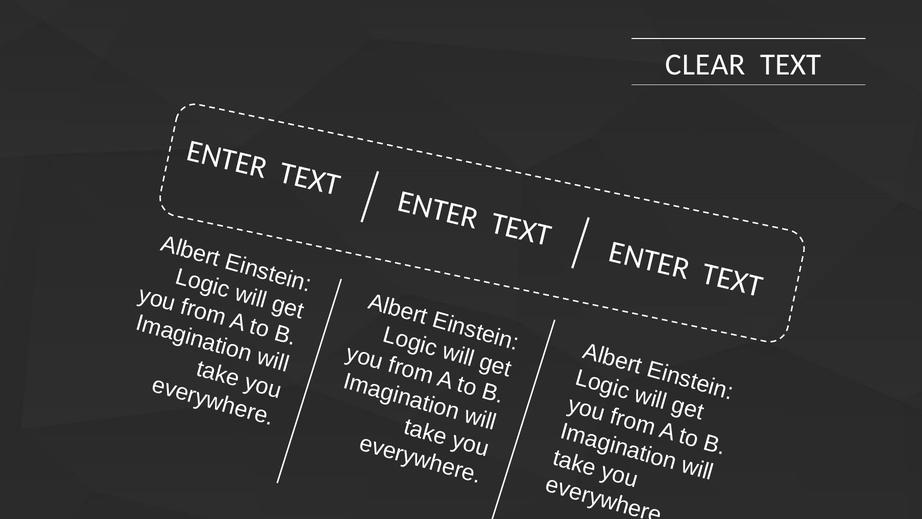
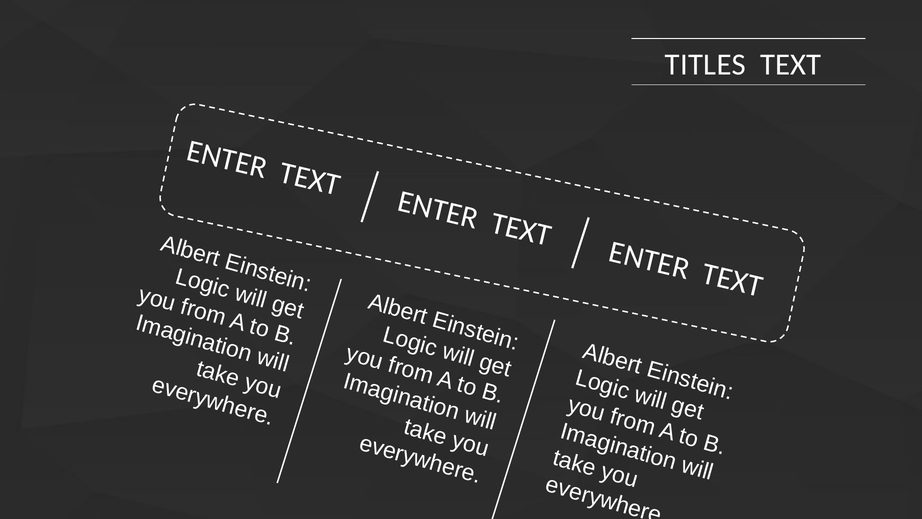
CLEAR: CLEAR -> TITLES (705, 65)
